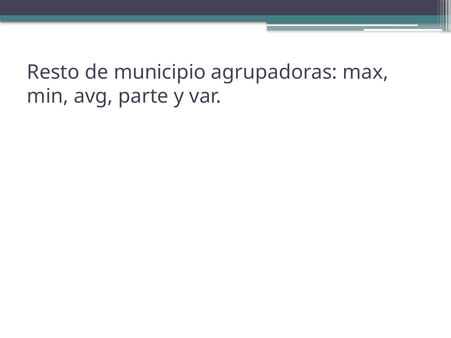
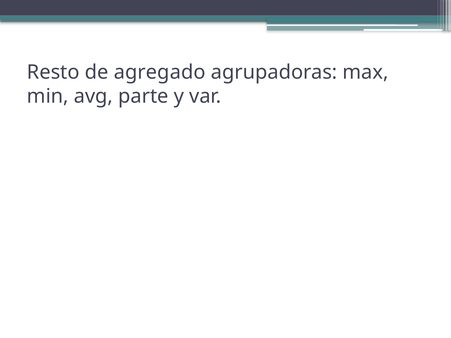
municipio: municipio -> agregado (160, 72)
